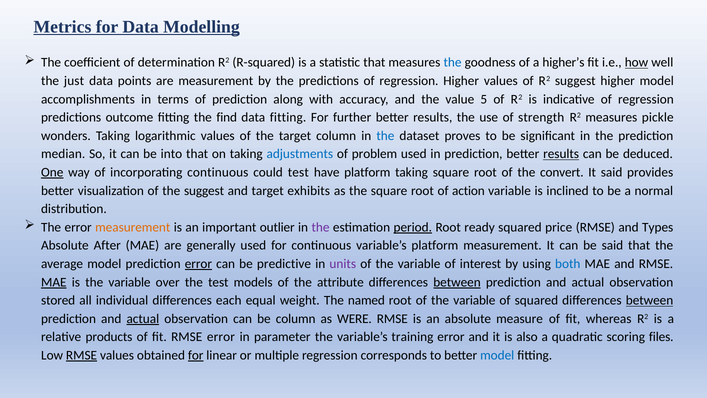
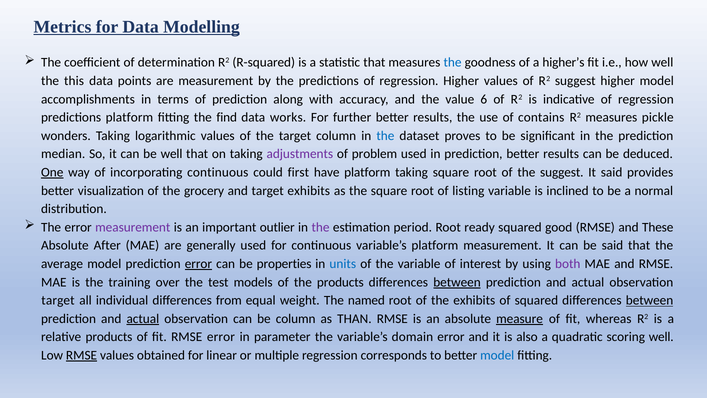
how underline: present -> none (636, 62)
just: just -> this (74, 81)
5: 5 -> 6 (484, 99)
predictions outcome: outcome -> platform (129, 117)
data fitting: fitting -> works (288, 117)
strength: strength -> contains (541, 117)
be into: into -> well (172, 154)
adjustments colour: blue -> purple (300, 154)
results underline: present -> none (561, 154)
could test: test -> first (298, 172)
the convert: convert -> suggest (562, 172)
the suggest: suggest -> grocery (204, 191)
action: action -> listing (468, 191)
measurement colour: orange -> purple (133, 227)
period underline: present -> none (413, 227)
price: price -> good (559, 227)
Types: Types -> These (658, 227)
predictive: predictive -> properties (284, 264)
units colour: purple -> blue (343, 264)
both colour: blue -> purple (568, 264)
MAE underline: present -> none (54, 282)
is the variable: variable -> training (129, 282)
the attribute: attribute -> products (340, 282)
stored: stored -> target (58, 300)
each: each -> from (229, 300)
root of the variable: variable -> exhibits (474, 300)
WERE: WERE -> THAN (354, 319)
measure underline: none -> present (519, 319)
training: training -> domain (412, 337)
scoring files: files -> well (661, 337)
for underline: present -> none (196, 355)
